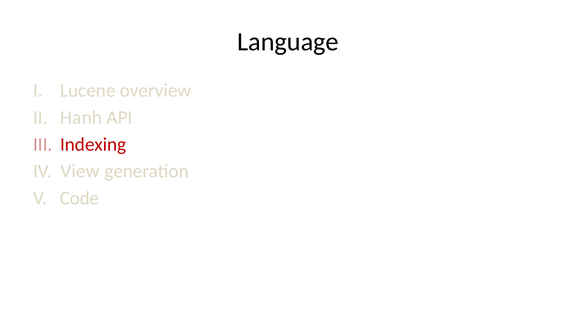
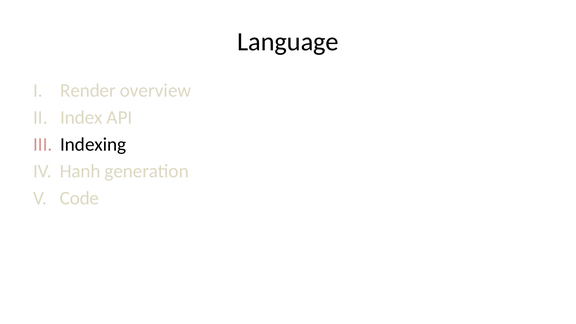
Lucene: Lucene -> Render (88, 91)
Hanh: Hanh -> Index (81, 118)
Indexing colour: red -> black (93, 144)
View: View -> Hanh (80, 171)
